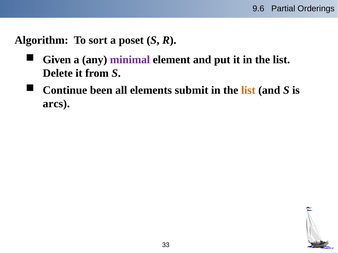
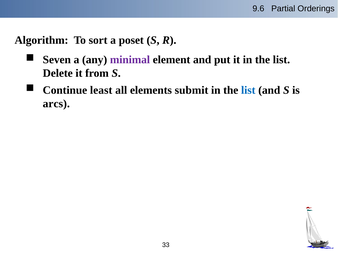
Given: Given -> Seven (57, 60)
been: been -> least (101, 90)
list colour: orange -> blue (248, 90)
